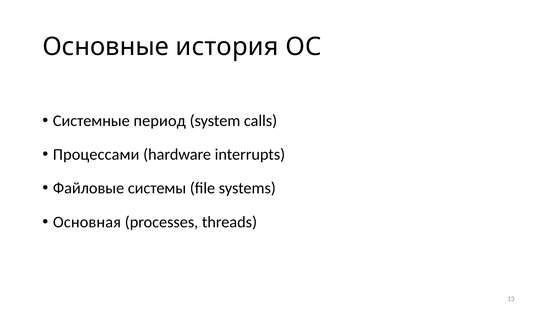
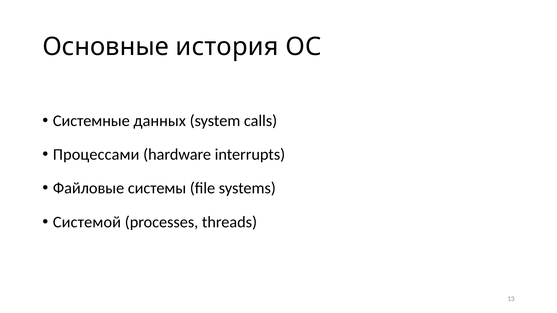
период: период -> данных (160, 121)
Основная: Основная -> Системой (87, 222)
